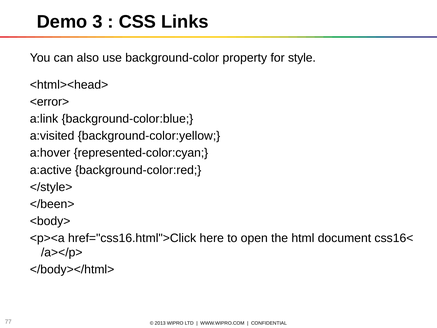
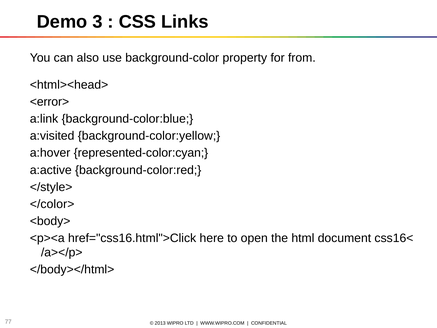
style: style -> from (302, 58)
</been>: </been> -> </color> (52, 204)
